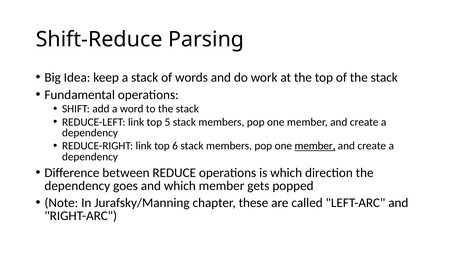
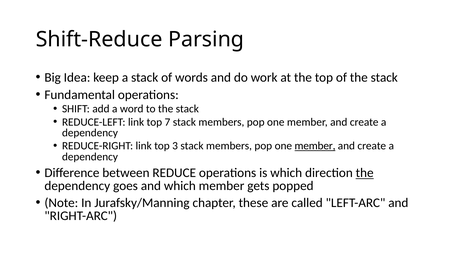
5: 5 -> 7 (167, 122)
6: 6 -> 3 (175, 146)
the underline: none -> present (365, 173)
